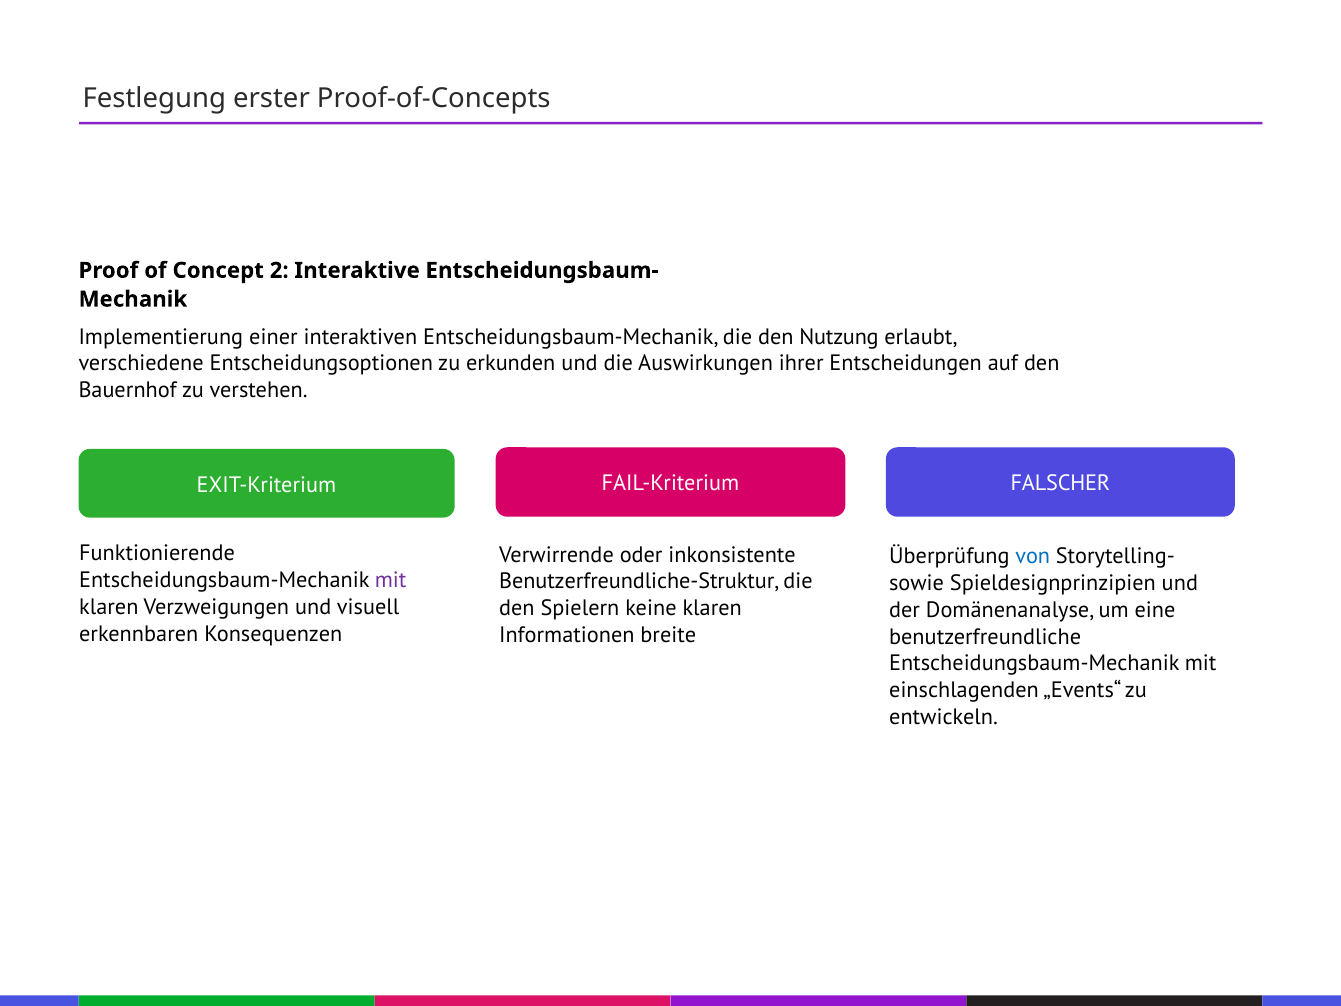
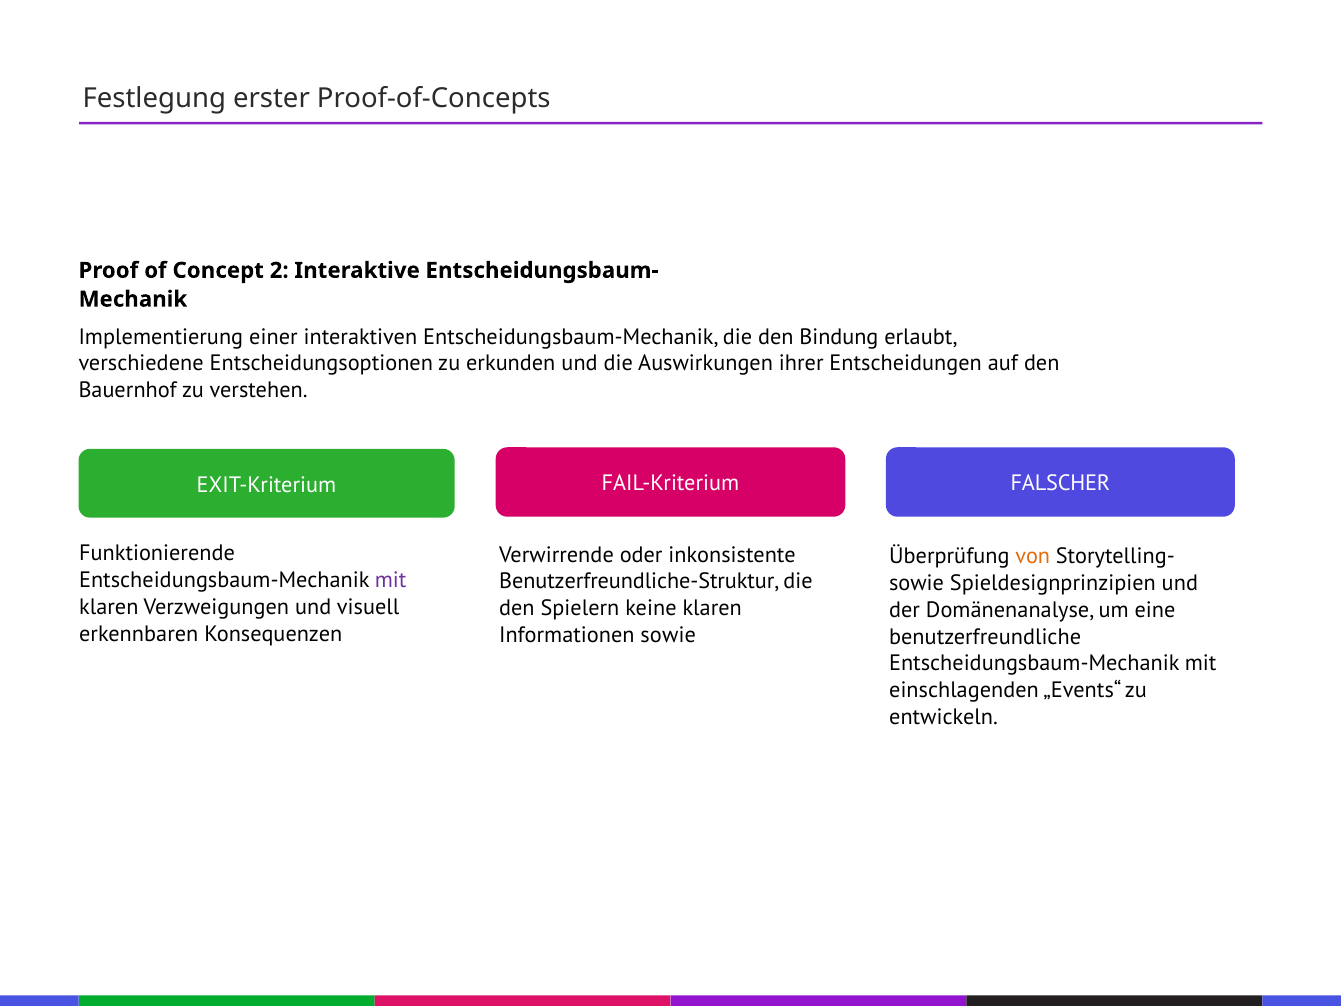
Nutzung: Nutzung -> Bindung (839, 337)
von colour: blue -> orange (1033, 556)
Informationen breite: breite -> sowie (668, 635)
